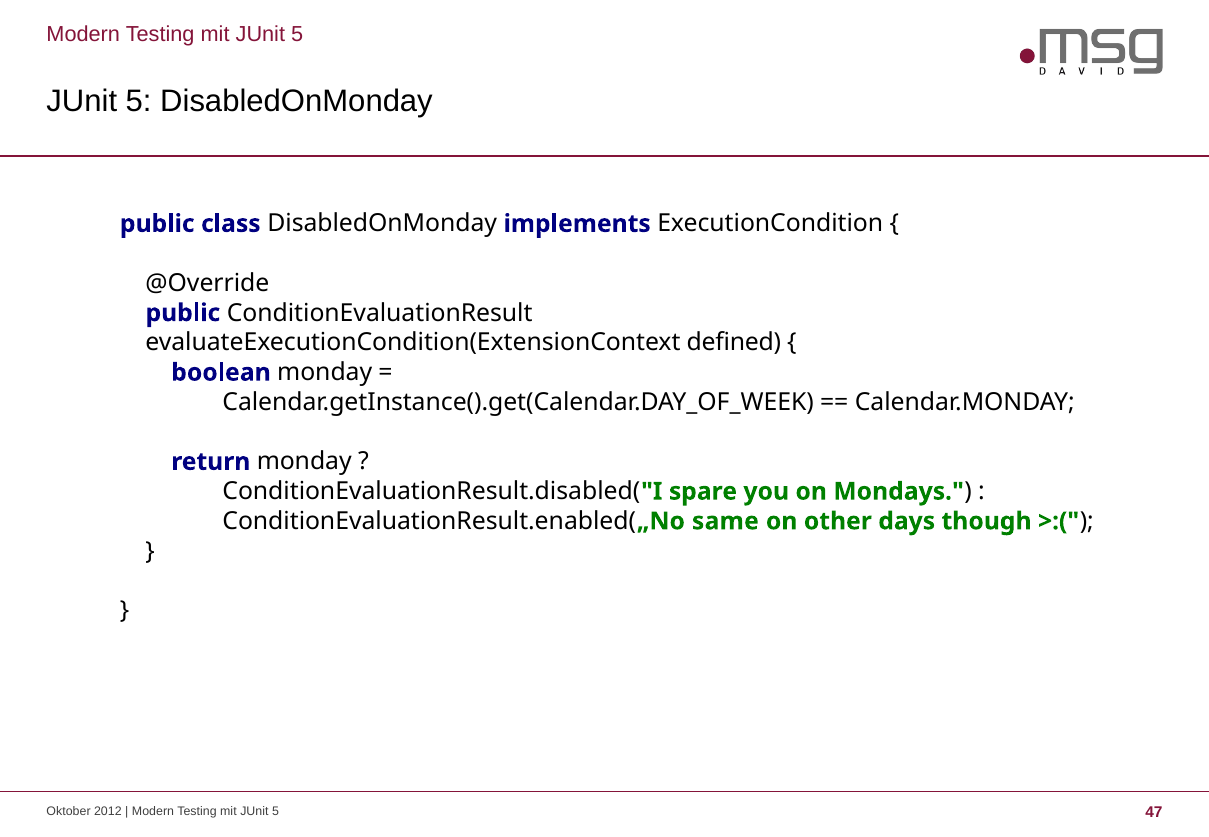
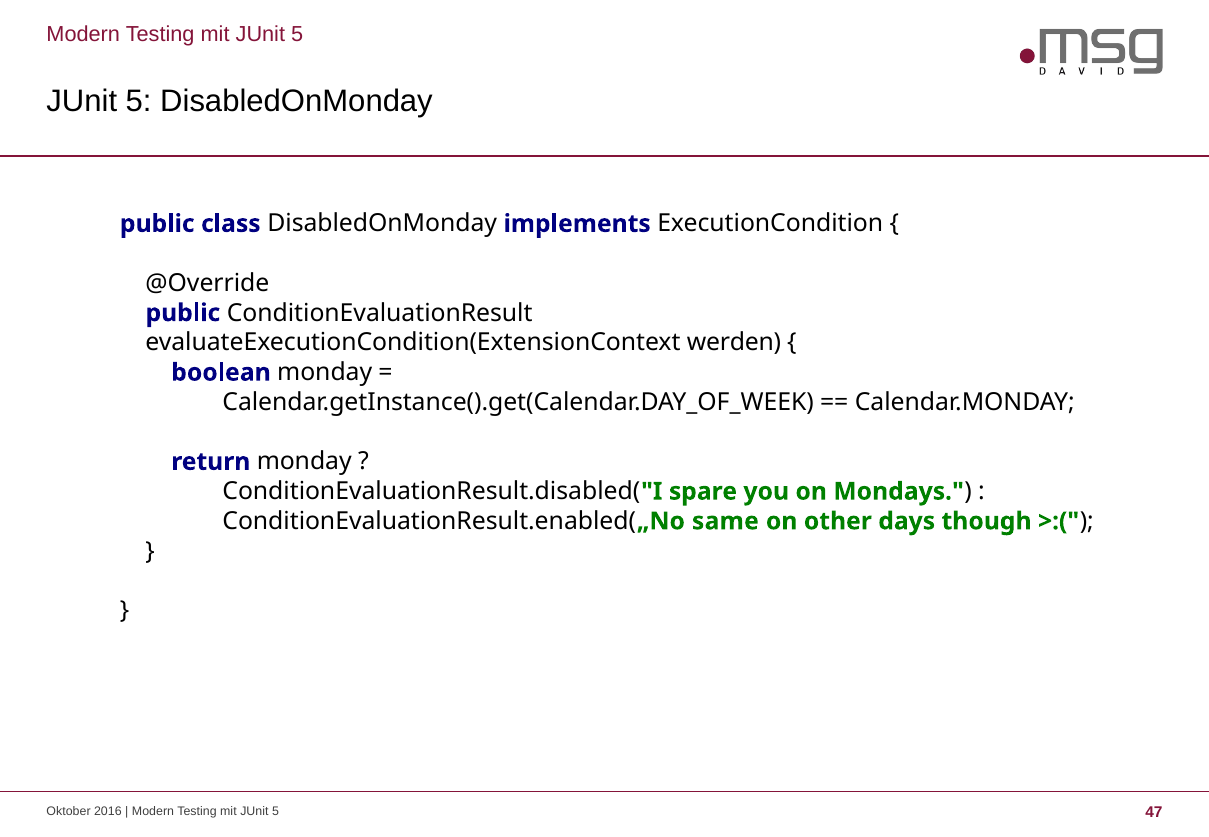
defined: defined -> werden (734, 343)
2012: 2012 -> 2016 (108, 812)
